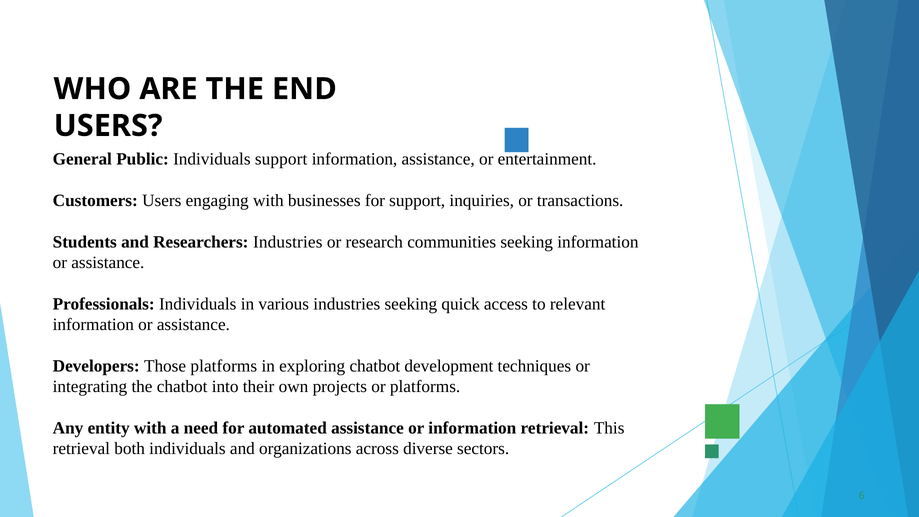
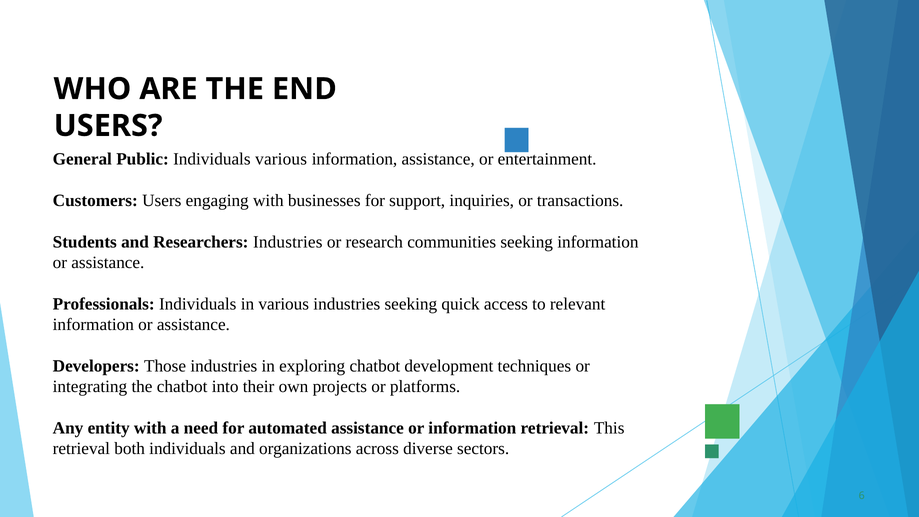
Individuals support: support -> various (281, 159)
Those platforms: platforms -> industries (224, 366)
